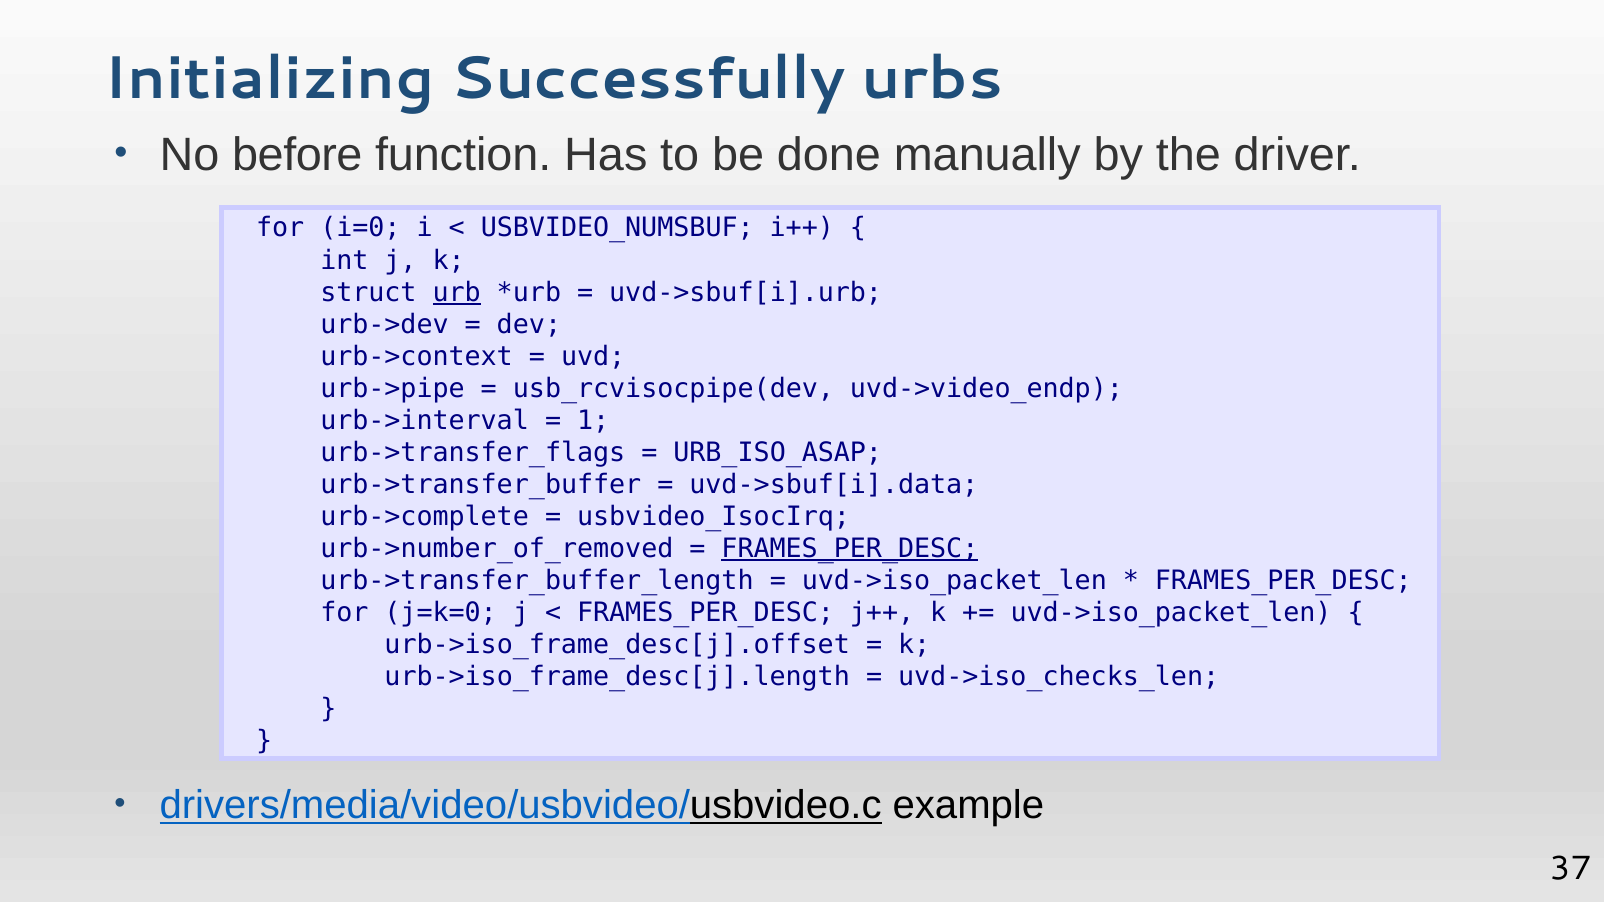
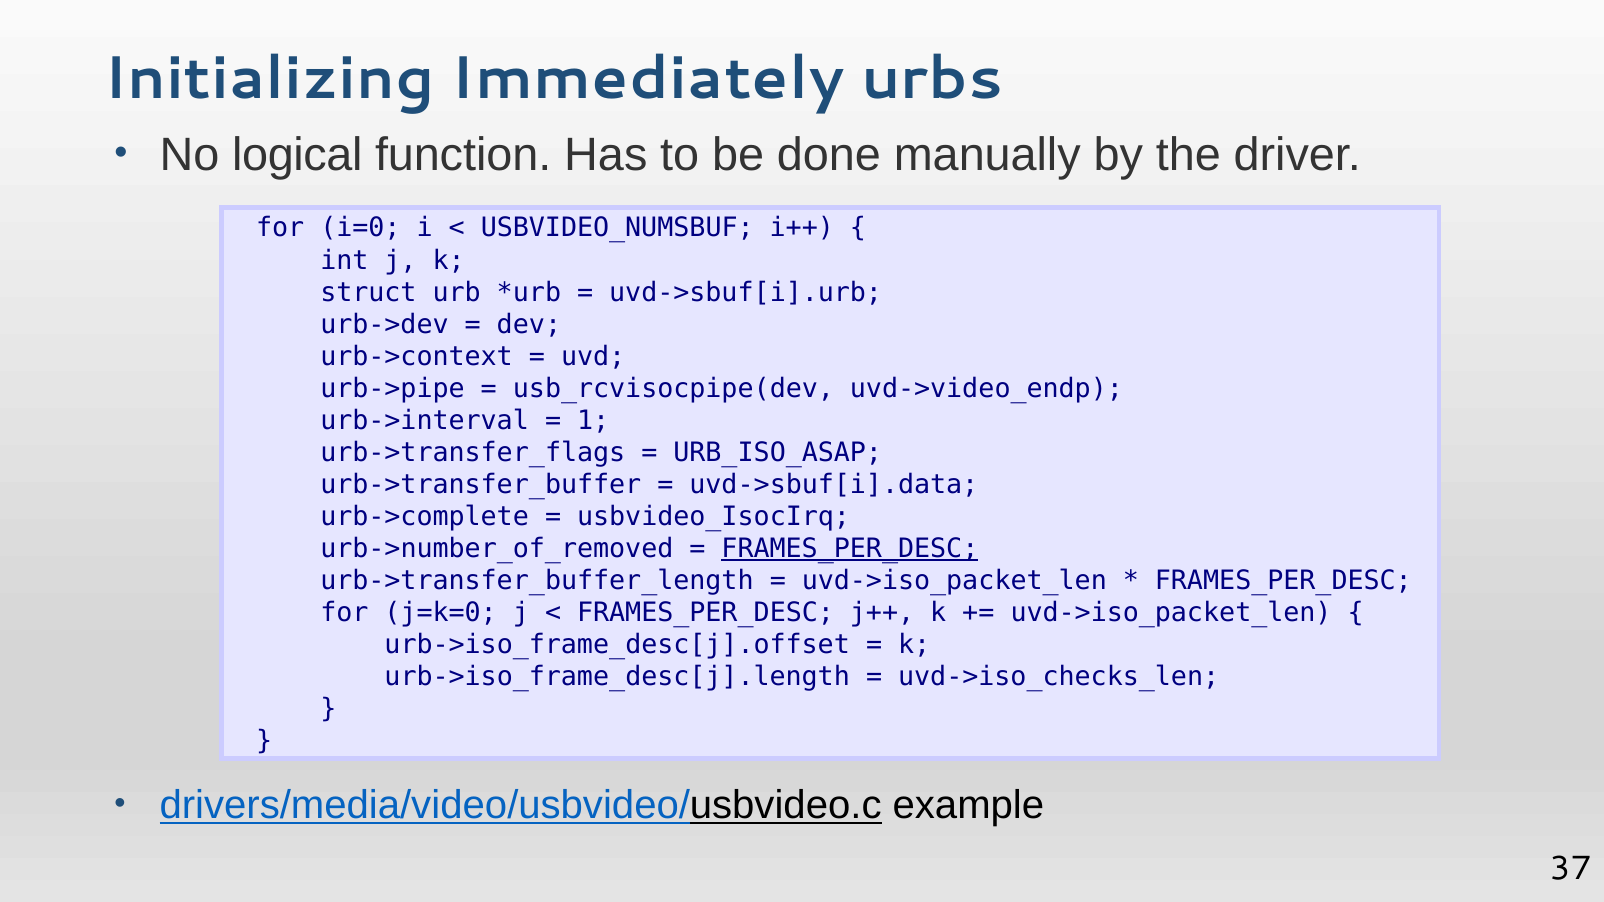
Successfully: Successfully -> Immediately (648, 79)
before: before -> logical (297, 155)
urb underline: present -> none (457, 292)
